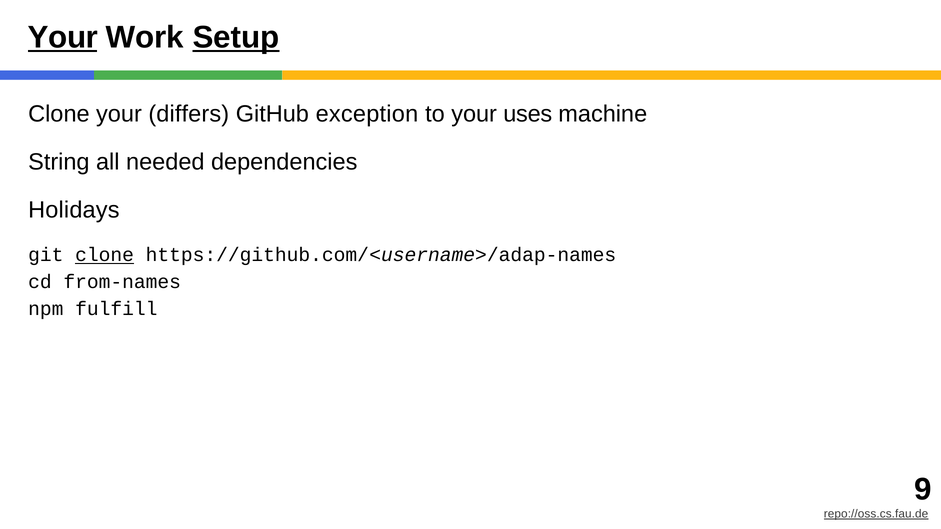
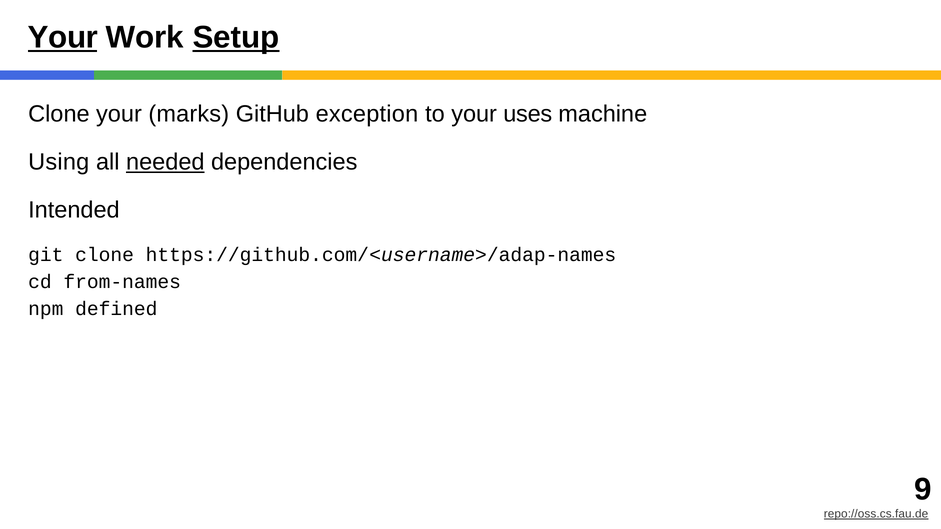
differs: differs -> marks (189, 114)
String: String -> Using (59, 162)
needed underline: none -> present (165, 162)
Holidays: Holidays -> Intended (74, 210)
clone underline: present -> none (105, 255)
fulfill: fulfill -> defined (116, 309)
